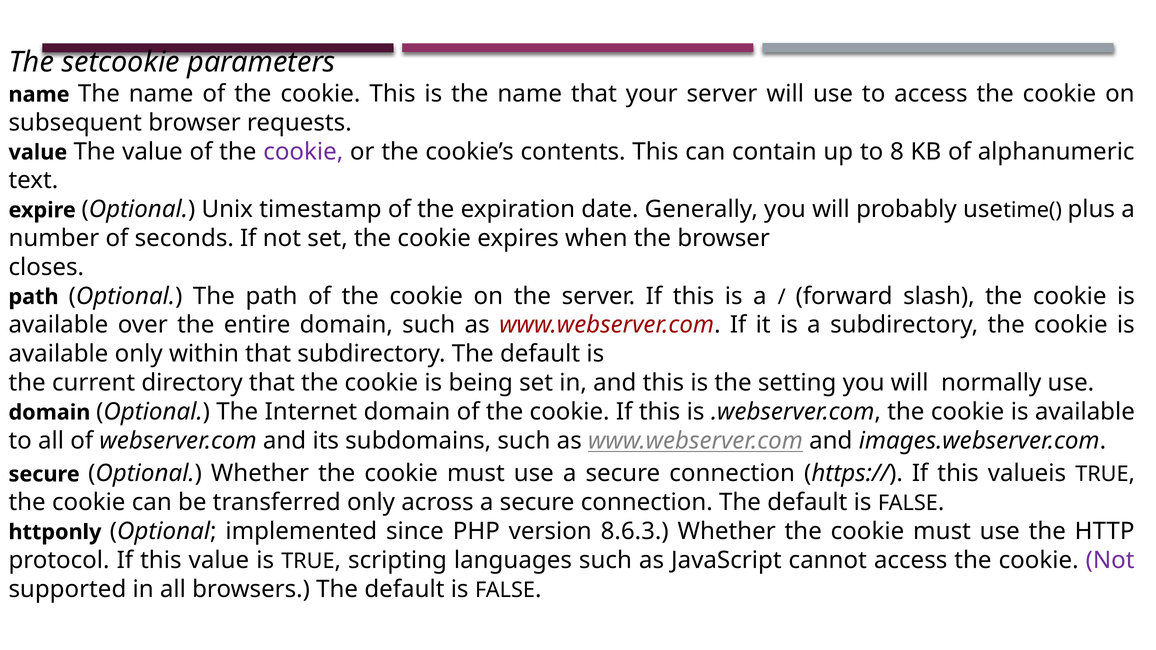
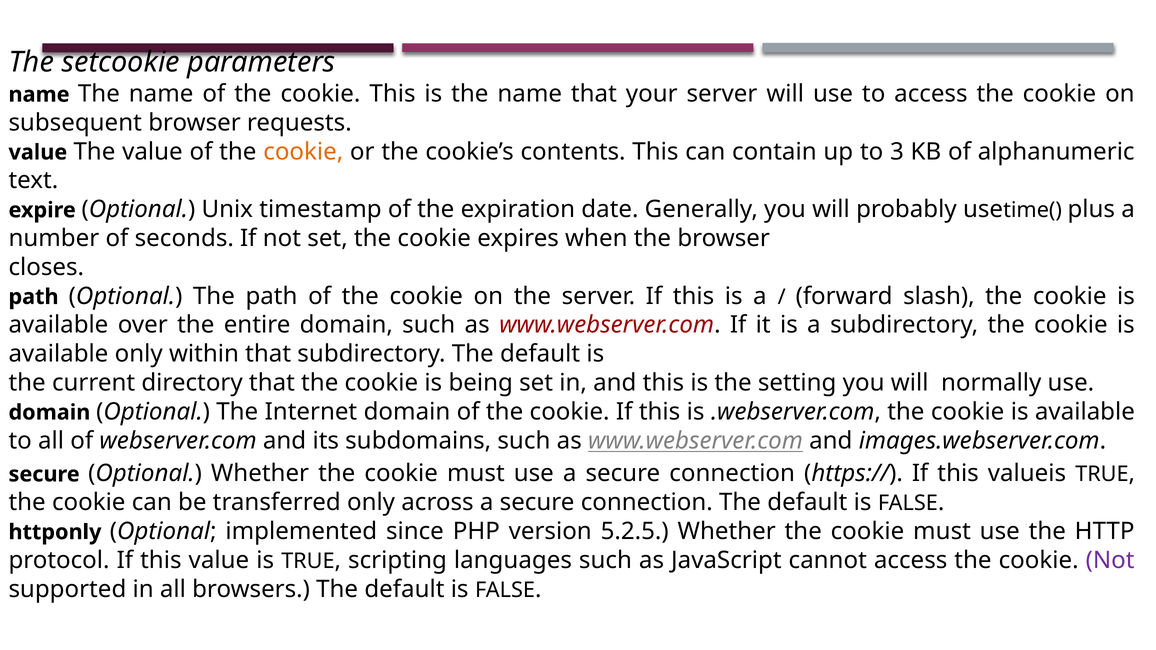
cookie colour: purple -> orange (303, 152)
8: 8 -> 3 (897, 152)
8.6.3: 8.6.3 -> 5.2.5 (635, 531)
